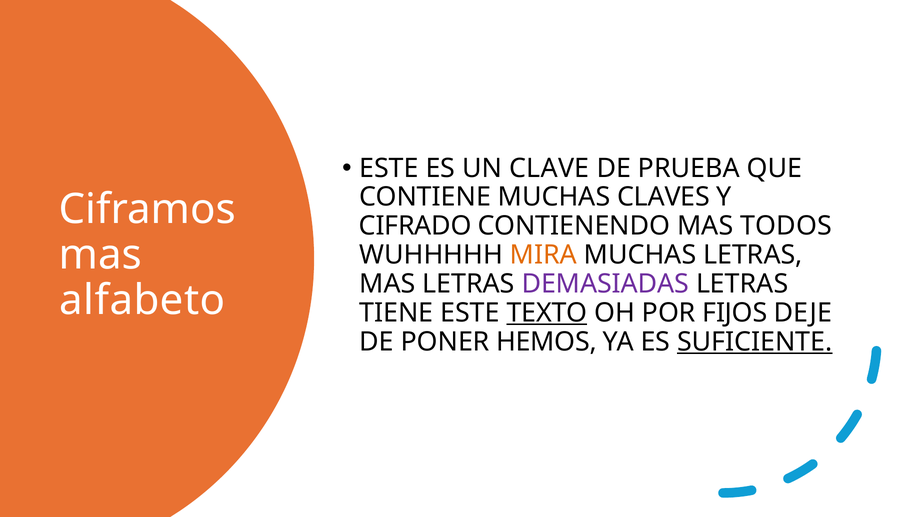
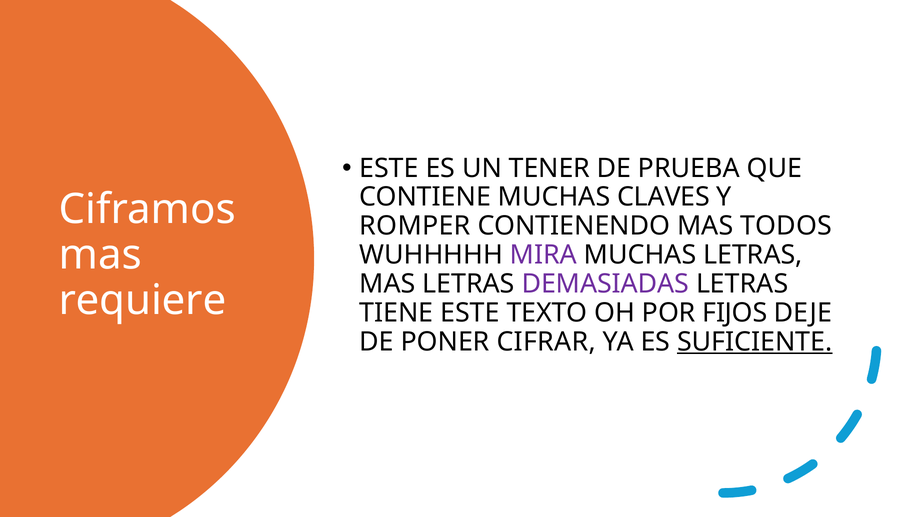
CLAVE: CLAVE -> TENER (549, 168)
CIFRADO: CIFRADO -> ROMPER (415, 226)
MIRA colour: orange -> purple (543, 255)
alfabeto: alfabeto -> requiere (143, 300)
TEXTO underline: present -> none (547, 313)
HEMOS: HEMOS -> CIFRAR (546, 342)
